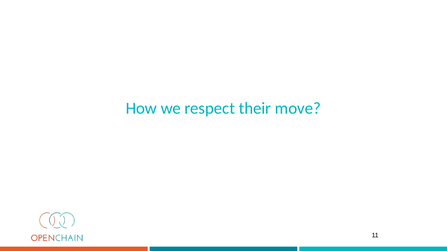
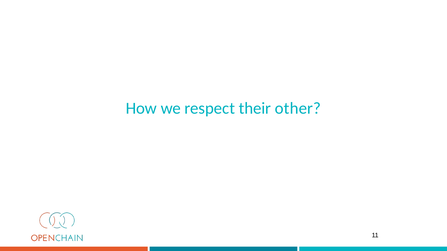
move: move -> other (298, 108)
